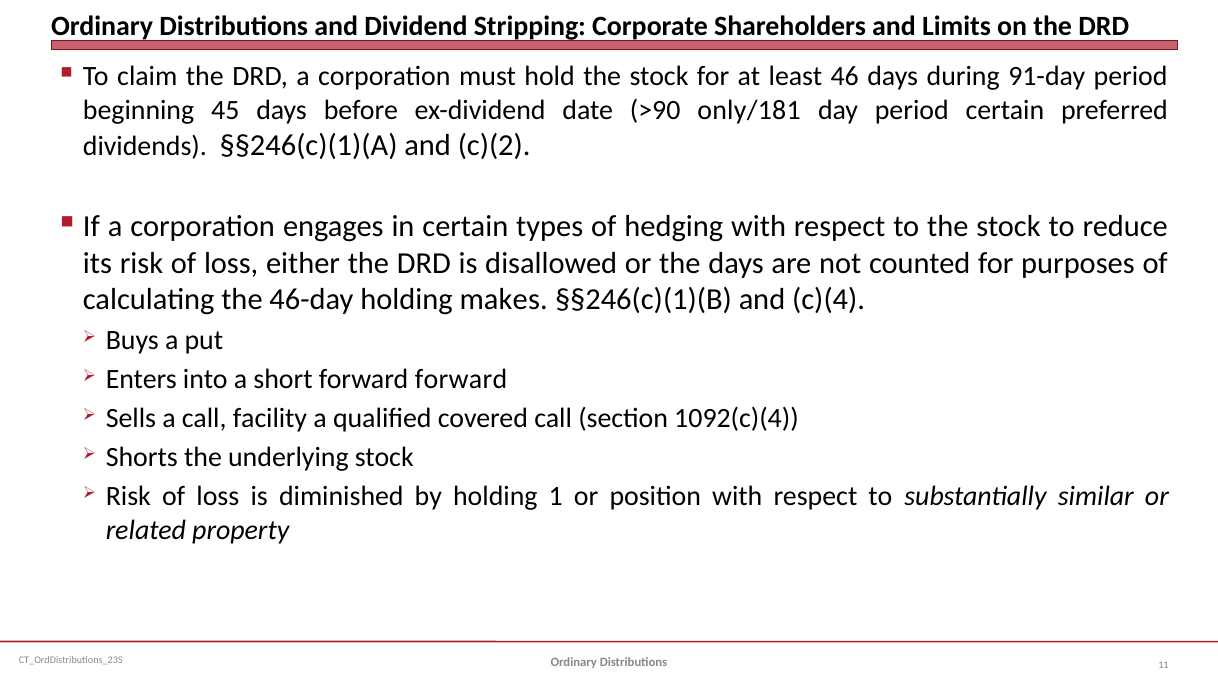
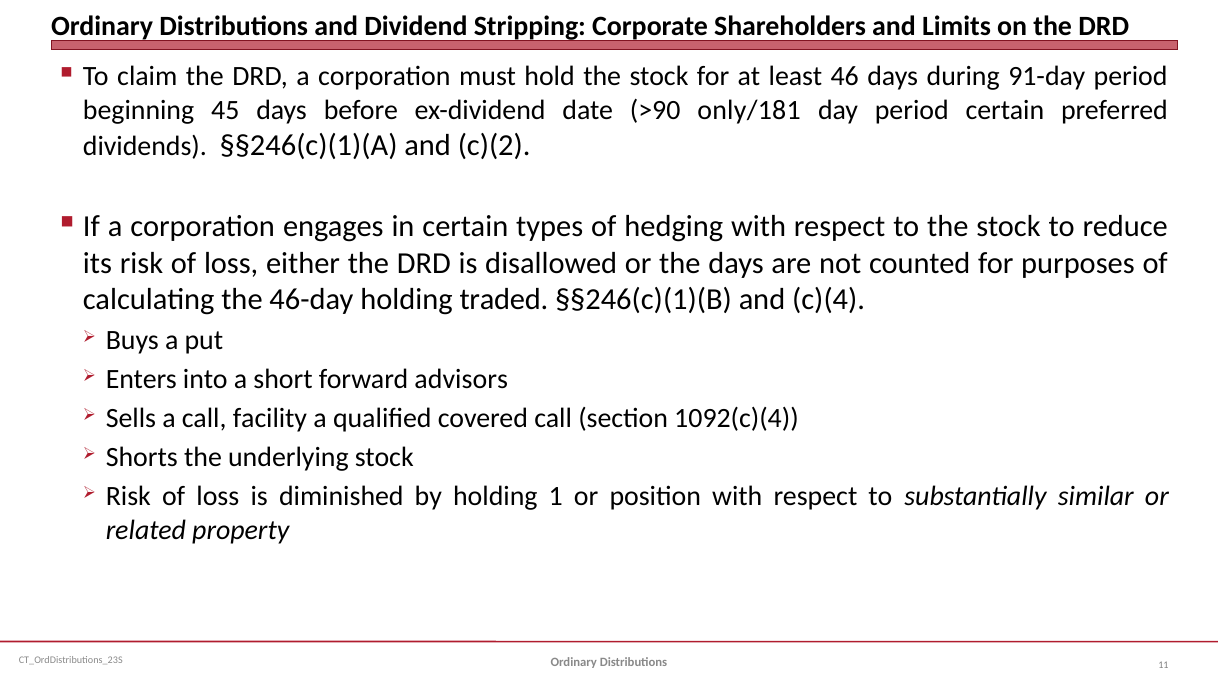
makes: makes -> traded (504, 300)
forward forward: forward -> advisors (461, 379)
